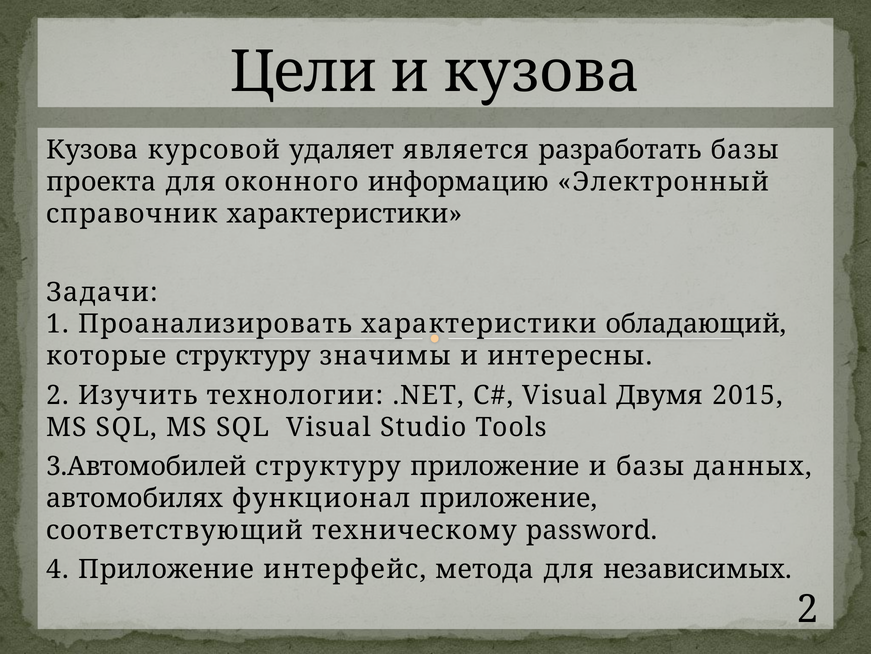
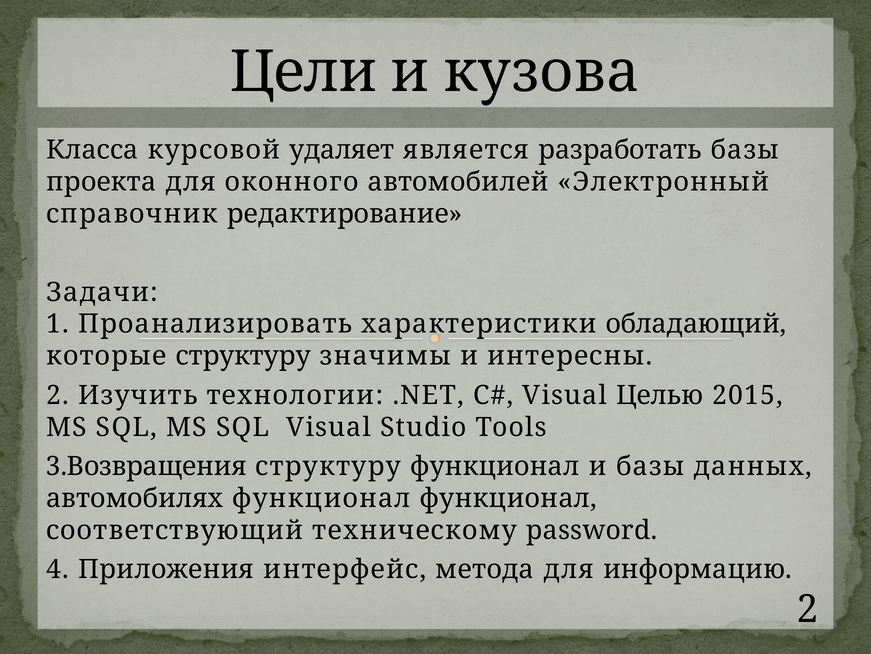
Кузова: Кузова -> Класса (92, 150)
информацию: информацию -> автомобилей (458, 182)
справочник характеристики: характеристики -> редактирование (345, 214)
Двумя: Двумя -> Целью (660, 395)
3.Автомобилей: 3.Автомобилей -> 3.Возвращения (146, 466)
структуру приложение: приложение -> функционал (495, 466)
функционал приложение: приложение -> функционал (509, 498)
4 Приложение: Приложение -> Приложения (166, 569)
независимых: независимых -> информацию (697, 569)
